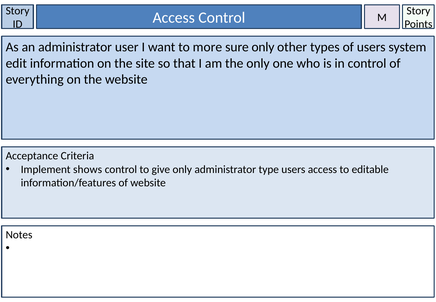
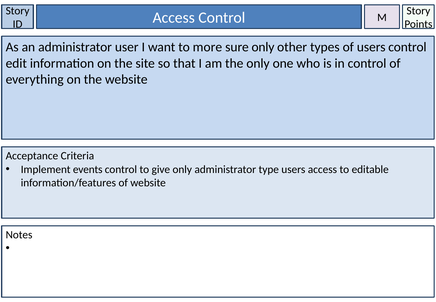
users system: system -> control (407, 47)
shows: shows -> events (88, 169)
